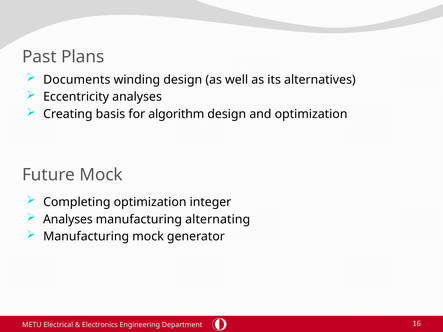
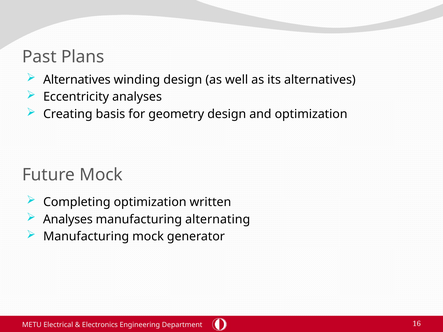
Documents: Documents -> Alternatives (77, 80)
algorithm: algorithm -> geometry (176, 114)
integer: integer -> written (210, 202)
